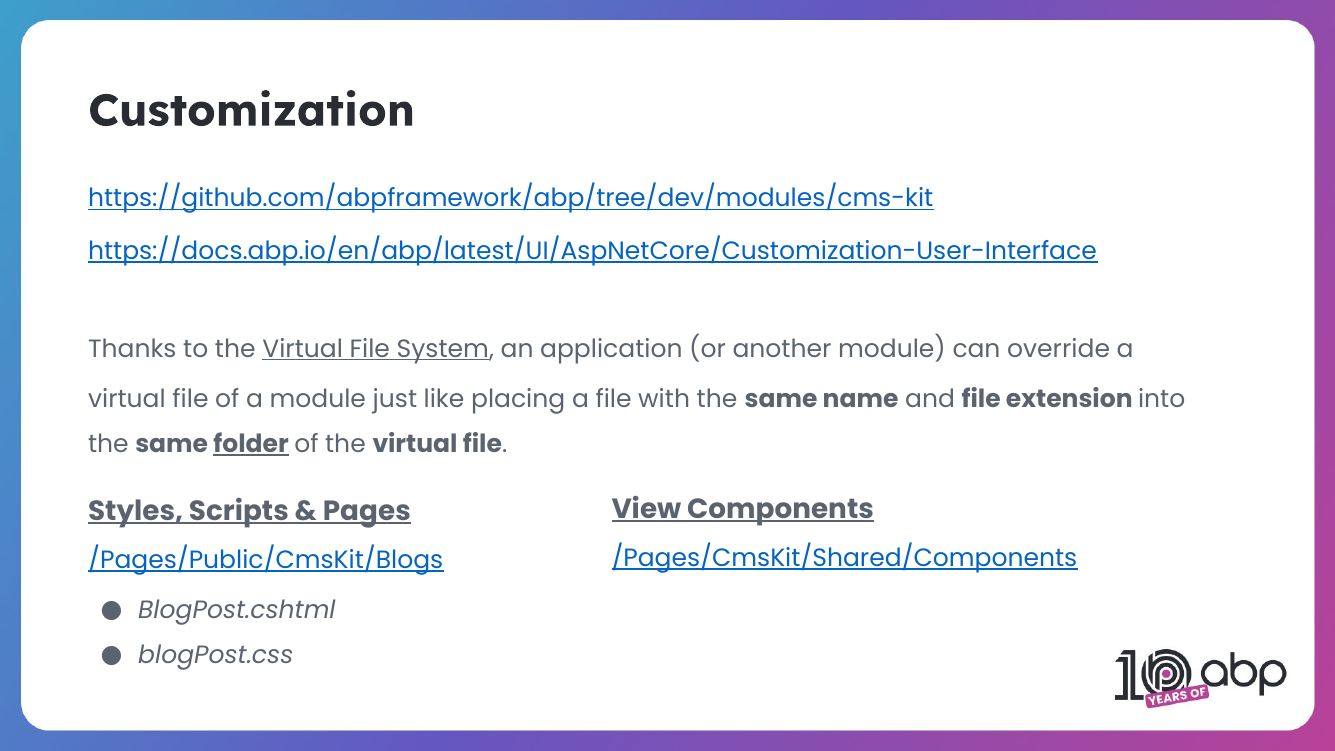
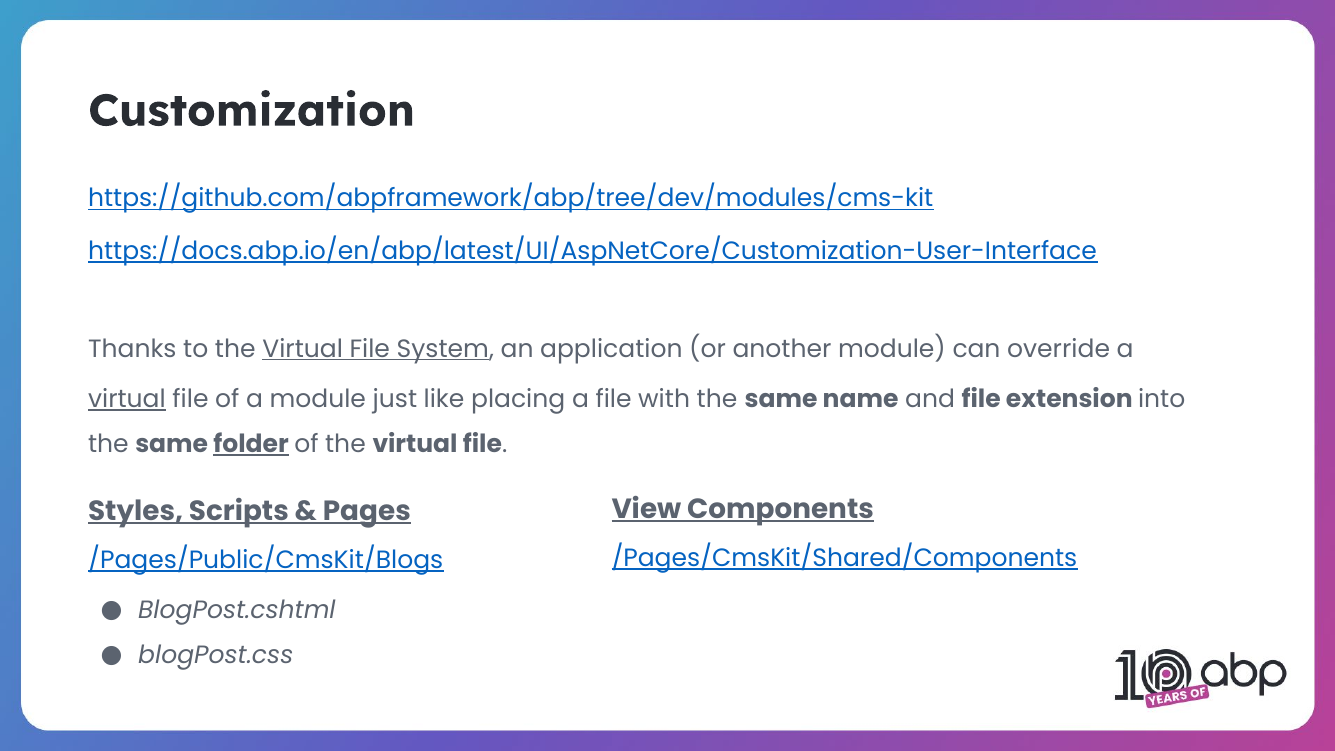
virtual underline: none -> present (127, 399)
